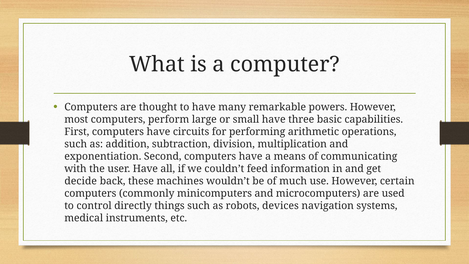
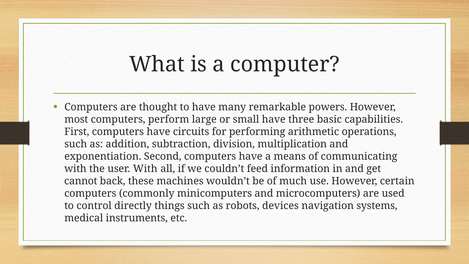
user Have: Have -> With (145, 169)
decide: decide -> cannot (81, 181)
